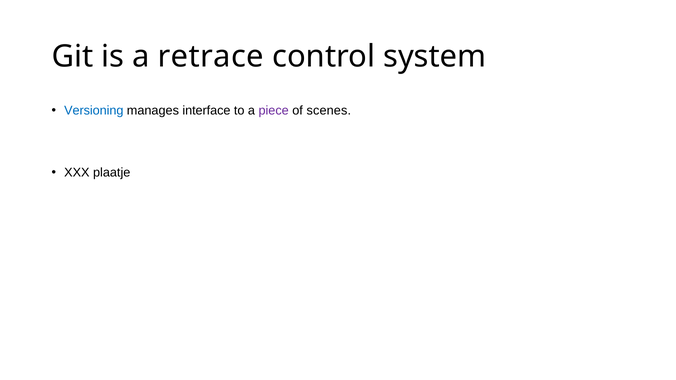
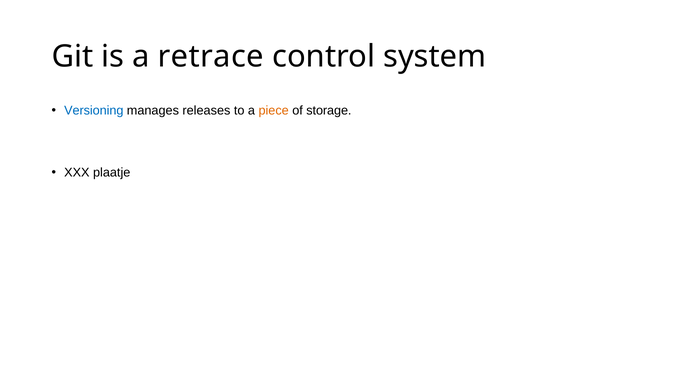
interface: interface -> releases (206, 111)
piece colour: purple -> orange (274, 111)
scenes: scenes -> storage (329, 111)
